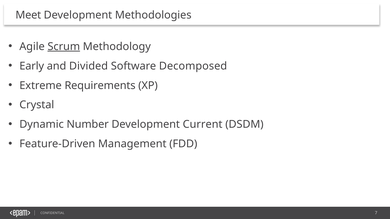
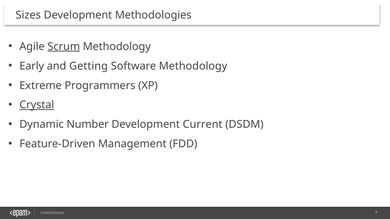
Meet: Meet -> Sizes (28, 15)
Divided: Divided -> Getting (89, 66)
Software Decomposed: Decomposed -> Methodology (193, 66)
Requirements: Requirements -> Programmers (100, 86)
Crystal underline: none -> present (37, 105)
